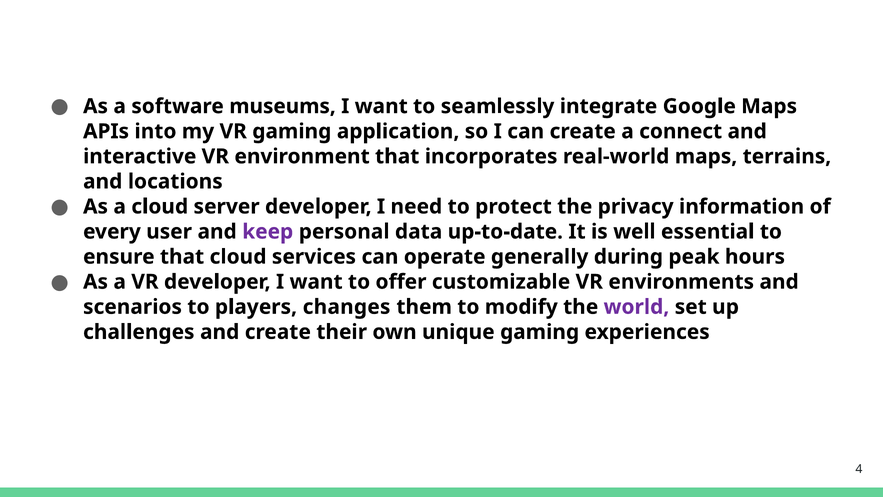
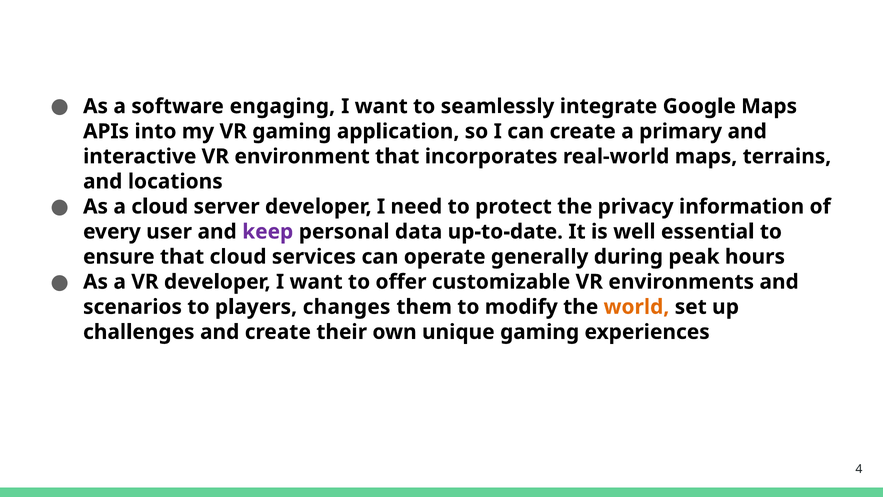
museums: museums -> engaging (282, 106)
connect: connect -> primary (681, 131)
world colour: purple -> orange (636, 307)
